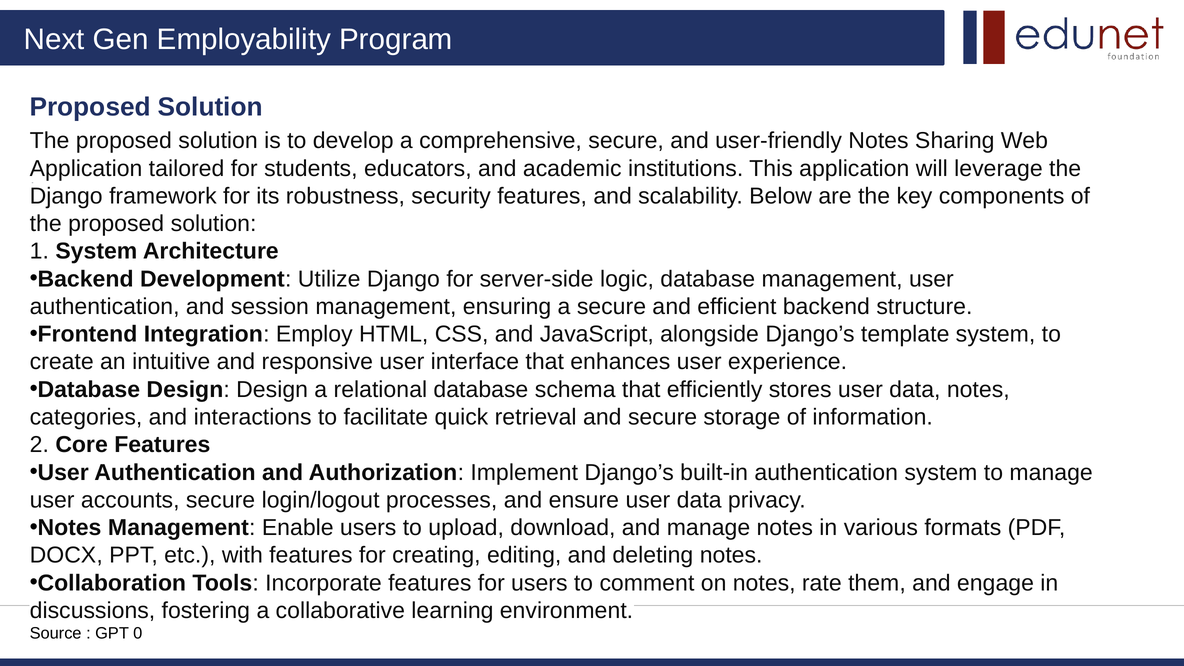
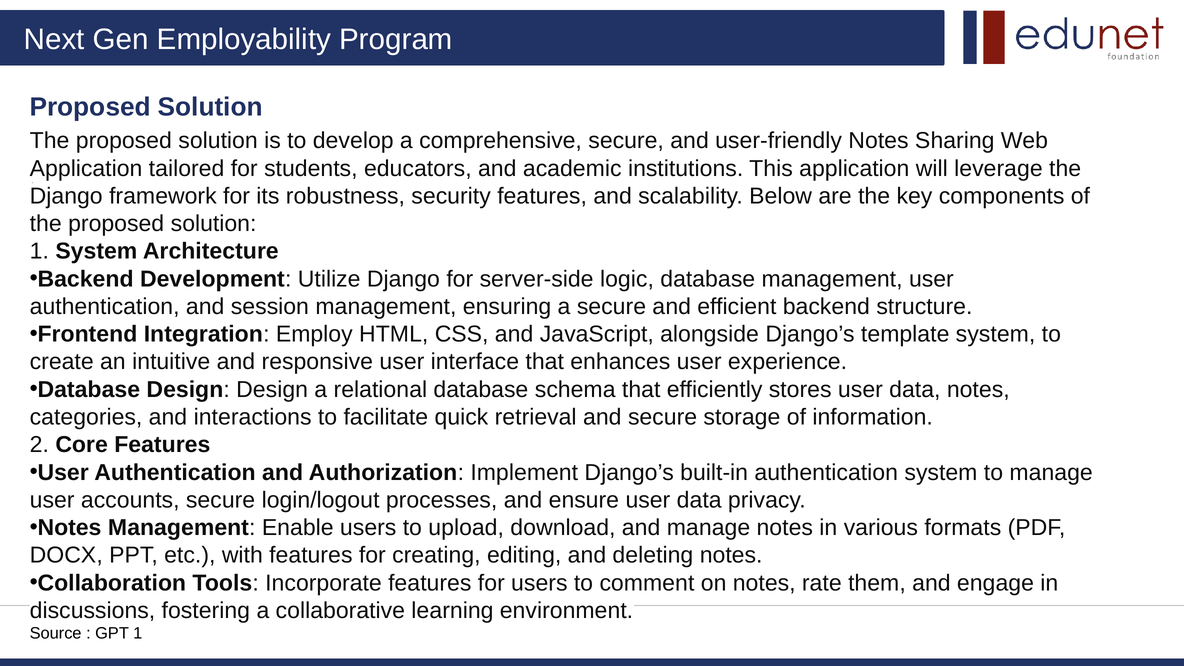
GPT 0: 0 -> 1 (138, 633)
